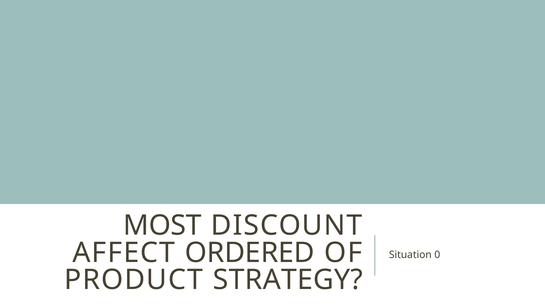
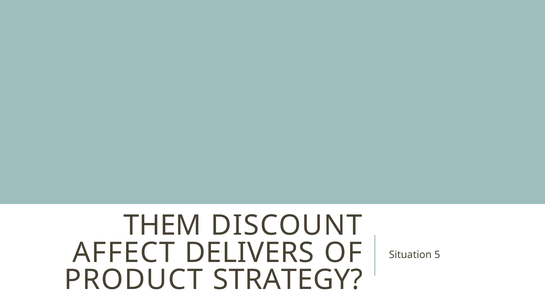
MOST: MOST -> THEM (162, 226)
ORDERED: ORDERED -> DELIVERS (249, 253)
0: 0 -> 5 (437, 255)
